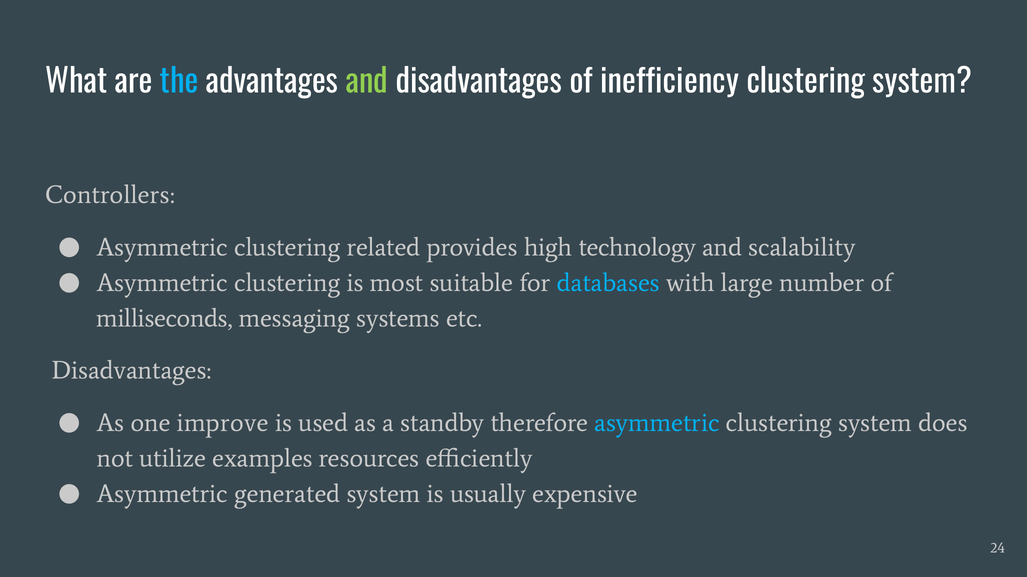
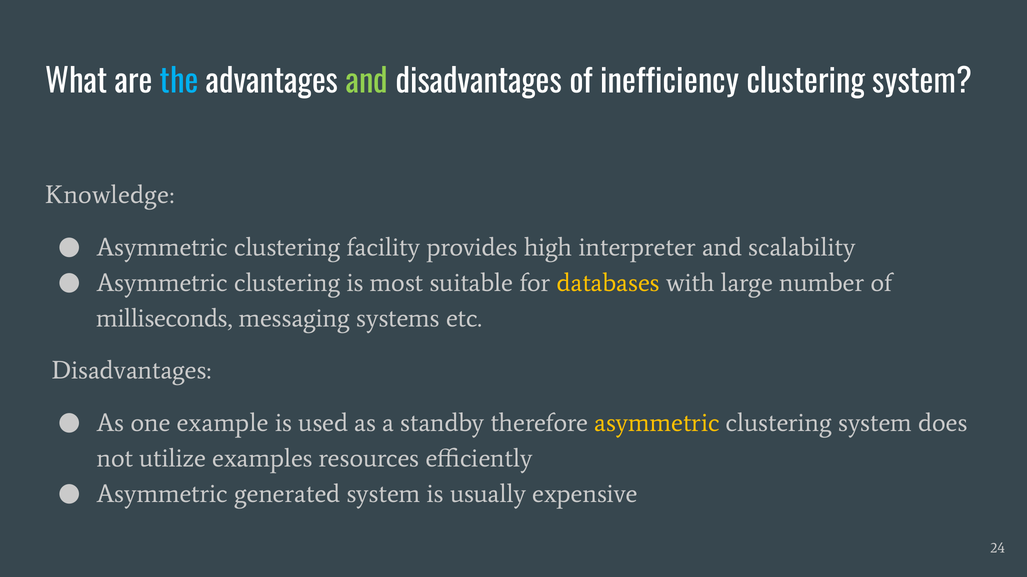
Controllers: Controllers -> Knowledge (110, 195)
related: related -> facility (383, 248)
technology: technology -> interpreter (637, 248)
databases colour: light blue -> yellow (608, 283)
improve: improve -> example (223, 423)
asymmetric colour: light blue -> yellow (657, 423)
